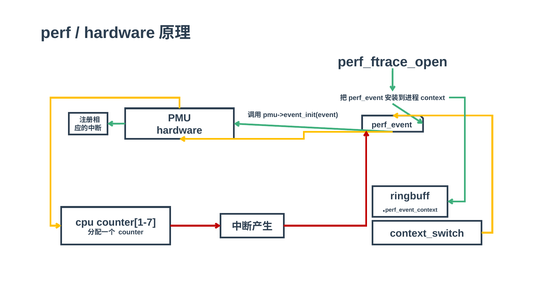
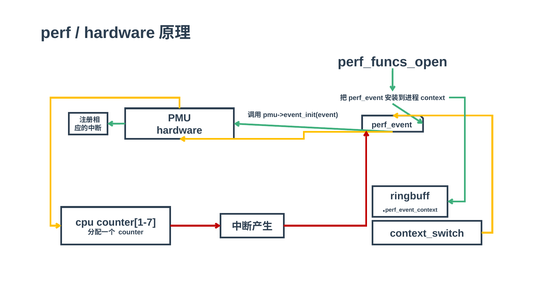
perf_ftrace_open: perf_ftrace_open -> perf_funcs_open (393, 62)
